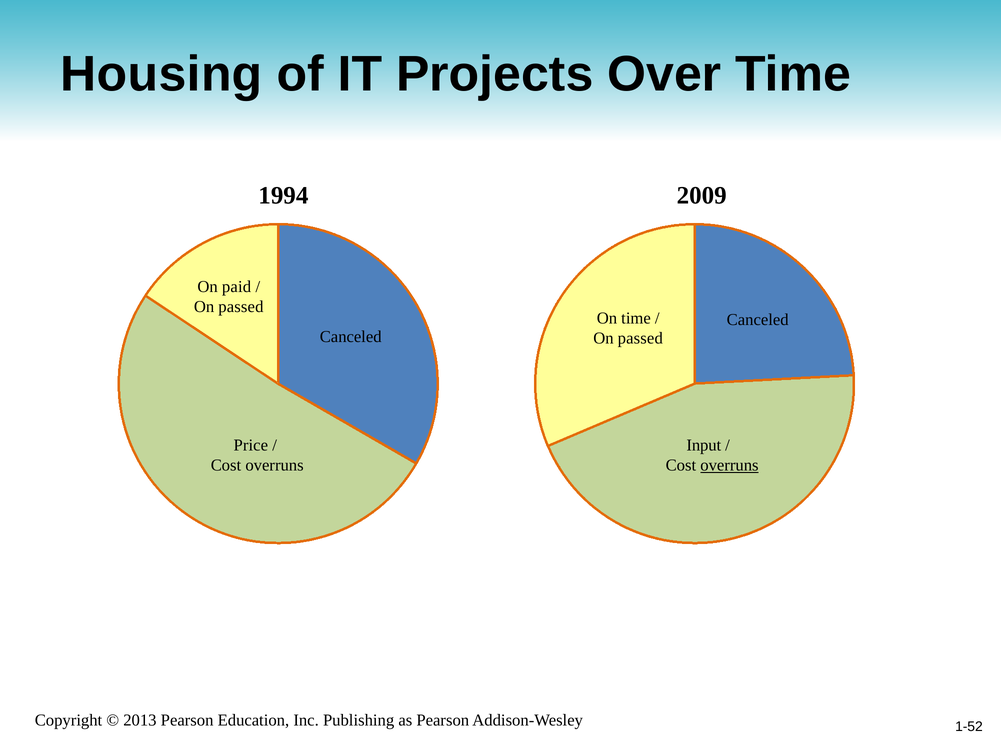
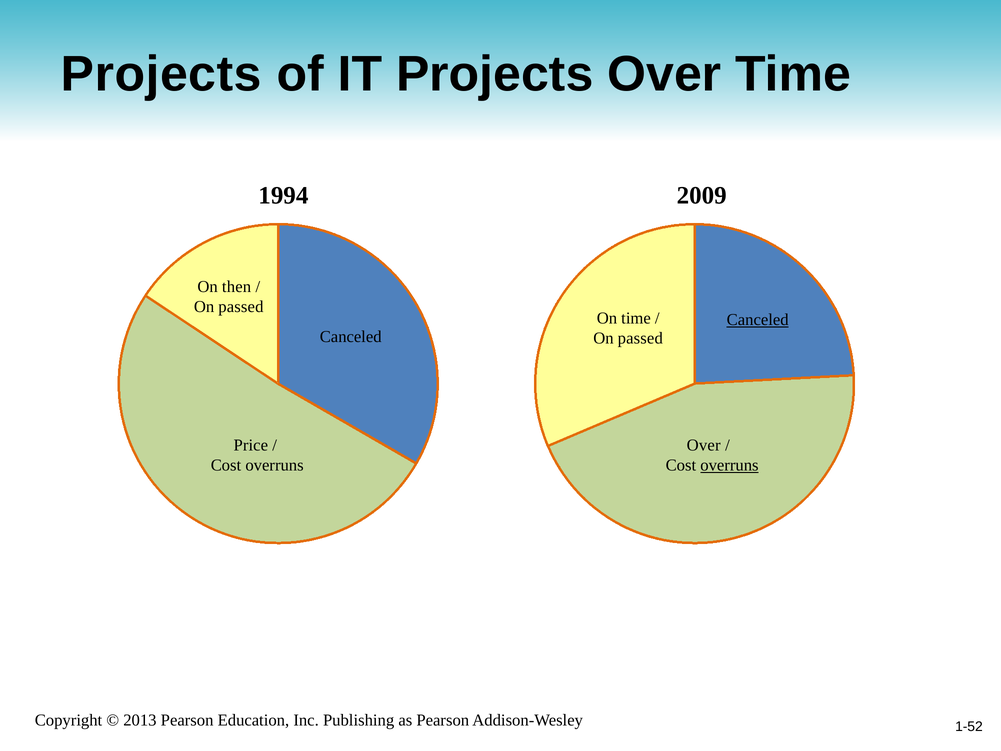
Housing: Housing -> Projects (161, 74)
paid: paid -> then (237, 286)
Canceled underline: none -> present (758, 320)
Input: Input -> Over (704, 445)
